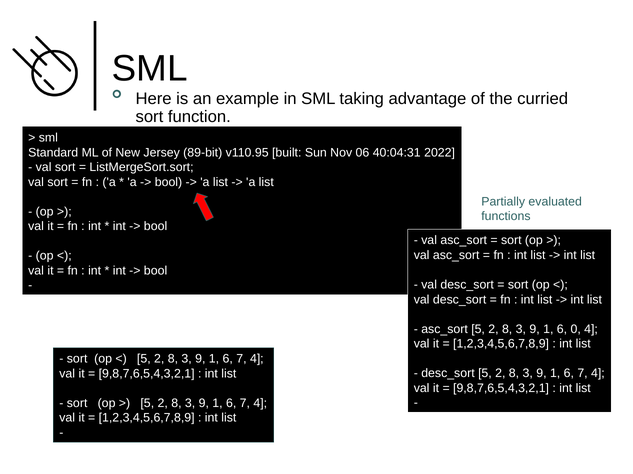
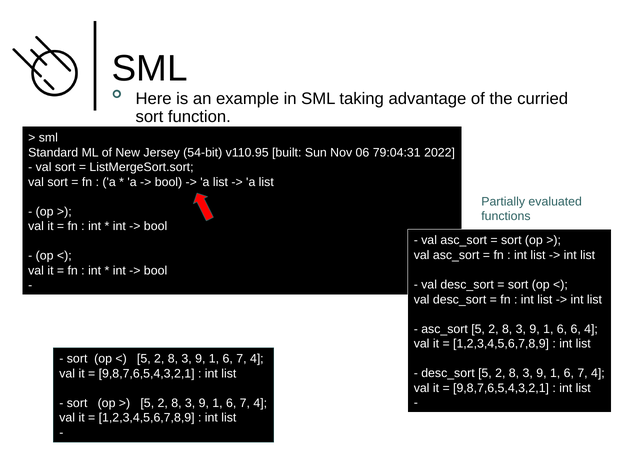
89-bit: 89-bit -> 54-bit (203, 153)
40:04:31: 40:04:31 -> 79:04:31 (397, 153)
6 0: 0 -> 6 (576, 329)
